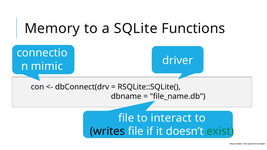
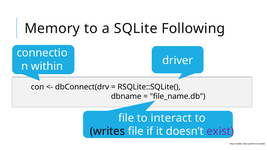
Functions: Functions -> Following (193, 29)
mimic: mimic -> within (47, 66)
exist colour: green -> purple (220, 131)
